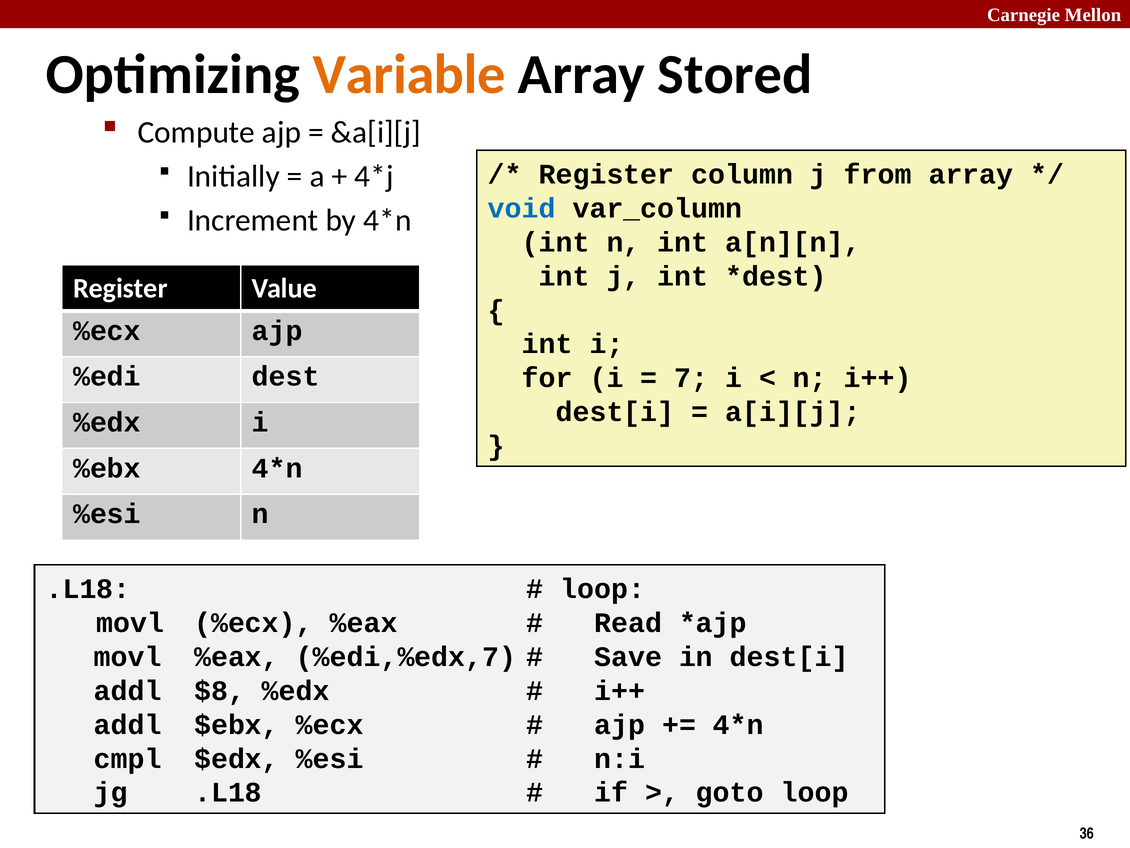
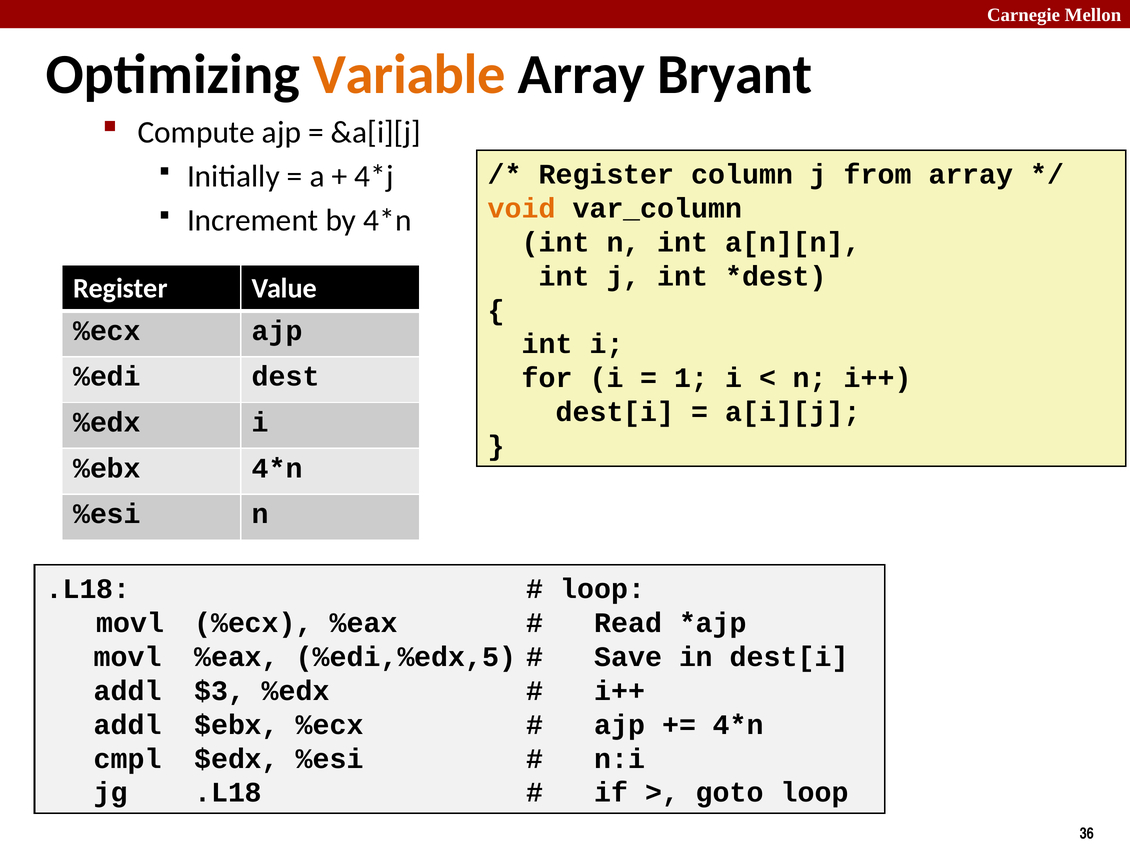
Stored: Stored -> Bryant (735, 74)
void colour: blue -> orange (522, 208)
7: 7 -> 1 (691, 378)
%edi,%edx,7: %edi,%edx,7 -> %edi,%edx,5 (406, 657)
$8: $8 -> $3 (220, 690)
